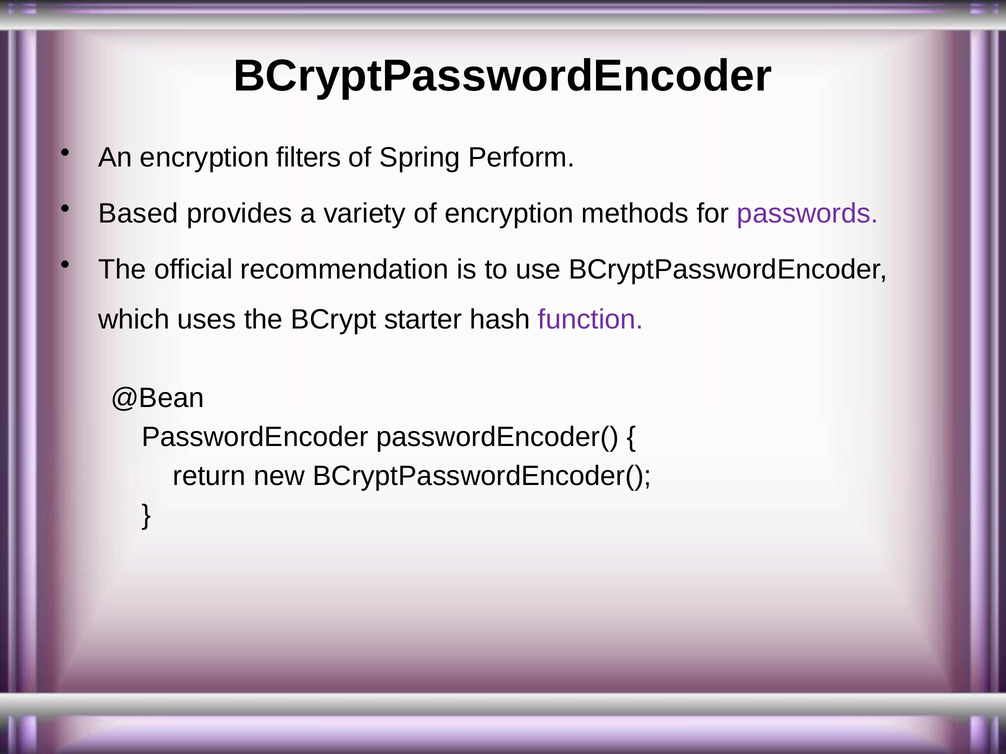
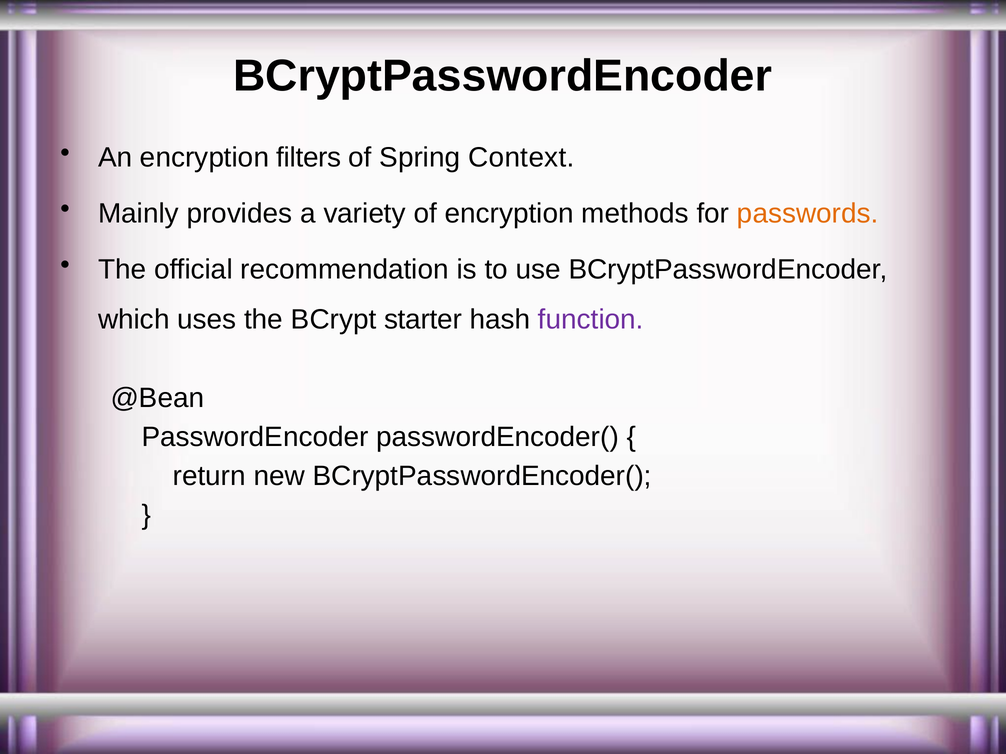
Perform: Perform -> Context (521, 158)
Based: Based -> Mainly (138, 214)
passwords colour: purple -> orange (808, 214)
